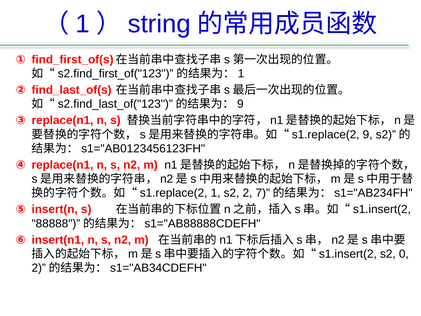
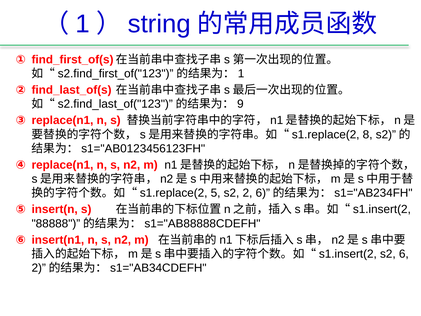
9: 9 -> 8 (368, 134)
1: 1 -> 5 (216, 193)
2 7: 7 -> 6 (263, 193)
s2 0: 0 -> 6 (404, 254)
